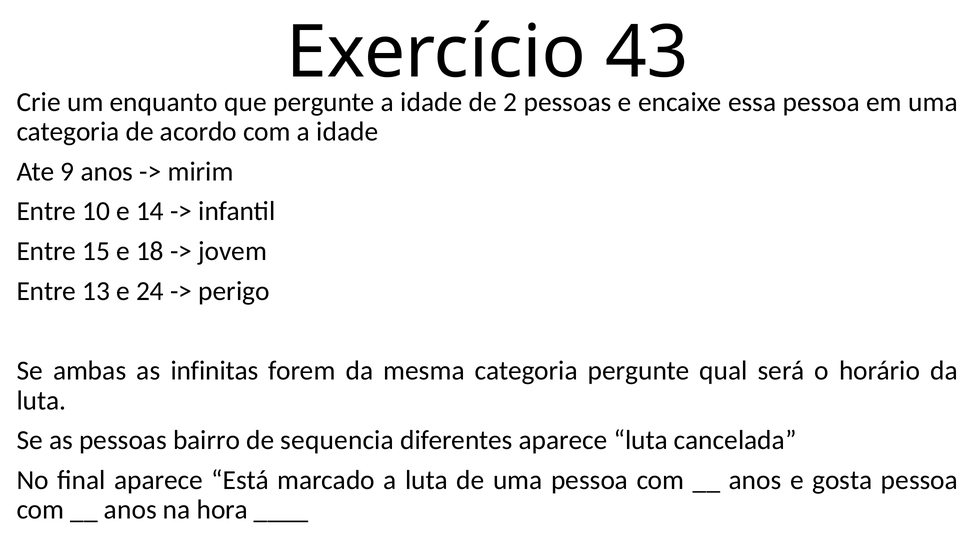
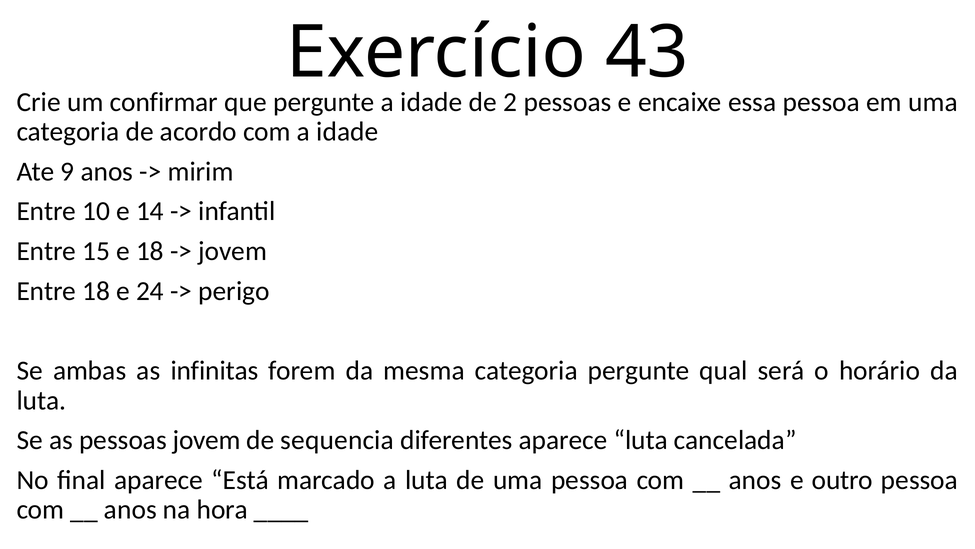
enquanto: enquanto -> confirmar (164, 102)
Entre 13: 13 -> 18 (96, 291)
pessoas bairro: bairro -> jovem (207, 440)
gosta: gosta -> outro (842, 480)
